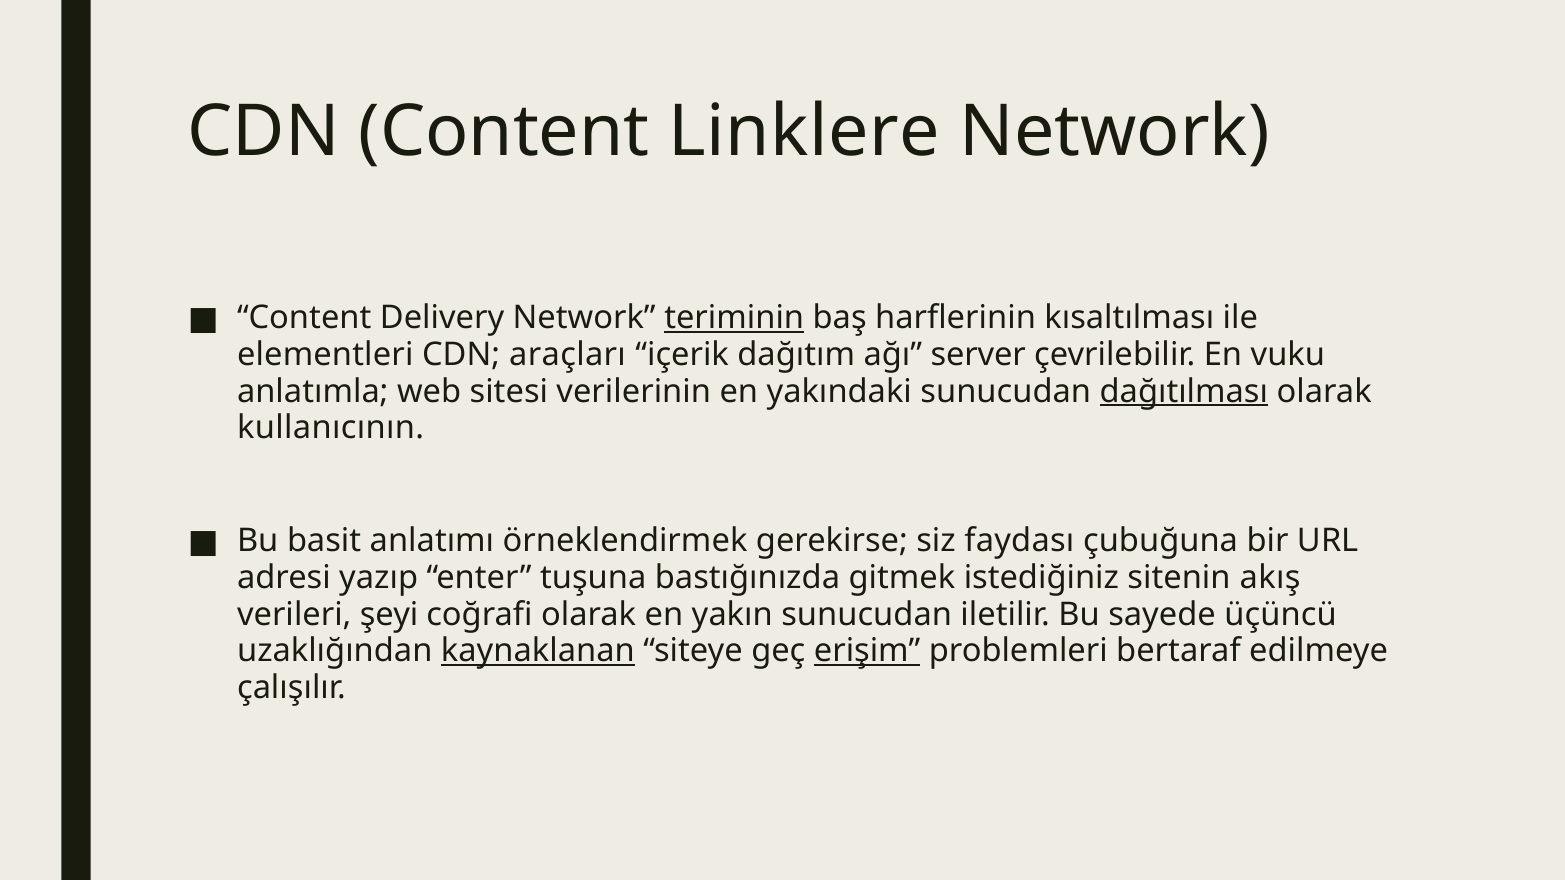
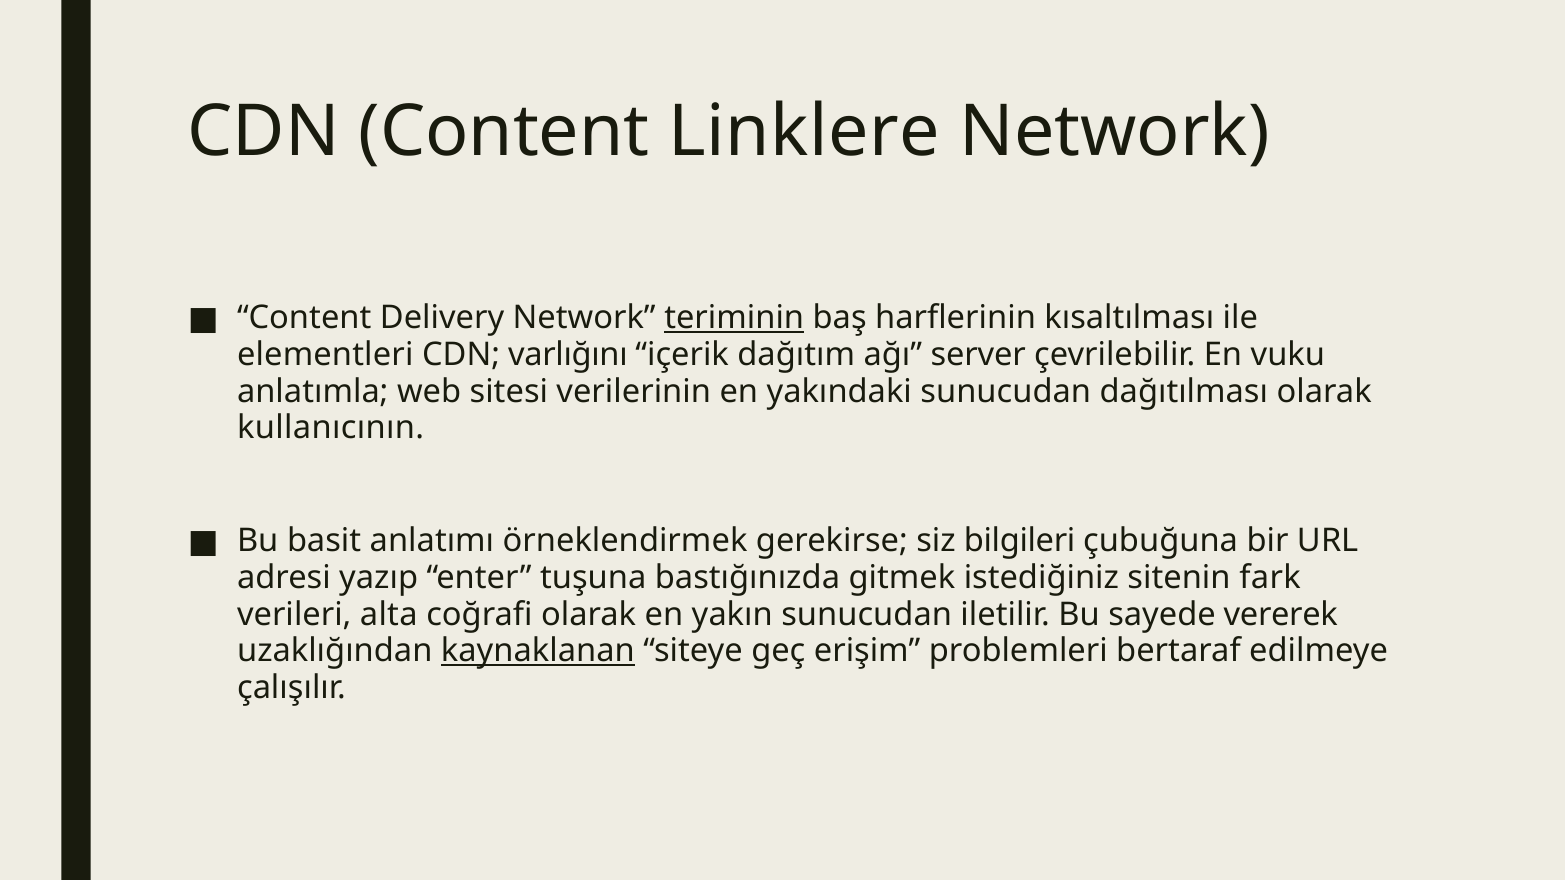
araçları: araçları -> varlığını (568, 355)
dağıtılması underline: present -> none (1184, 392)
faydası: faydası -> bilgileri (1020, 541)
akış: akış -> fark (1270, 578)
şeyi: şeyi -> alta (389, 615)
üçüncü: üçüncü -> vererek (1281, 615)
erişim underline: present -> none (867, 651)
